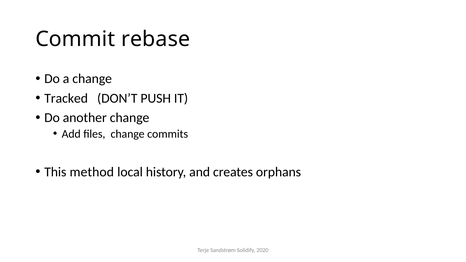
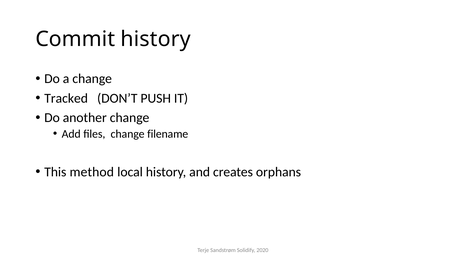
Commit rebase: rebase -> history (156, 39)
commits: commits -> filename (168, 134)
